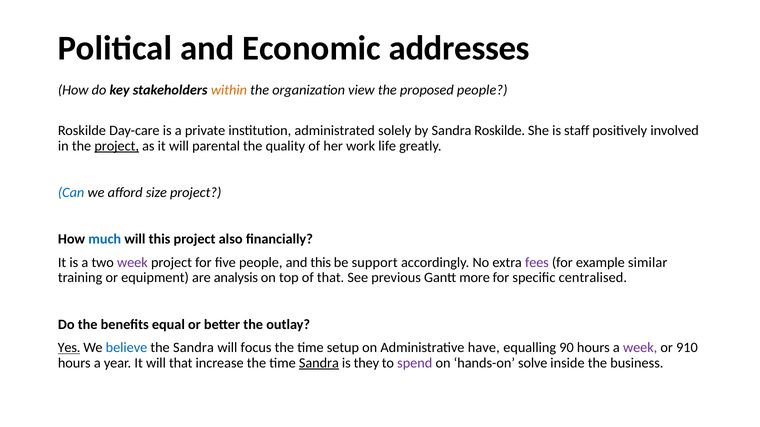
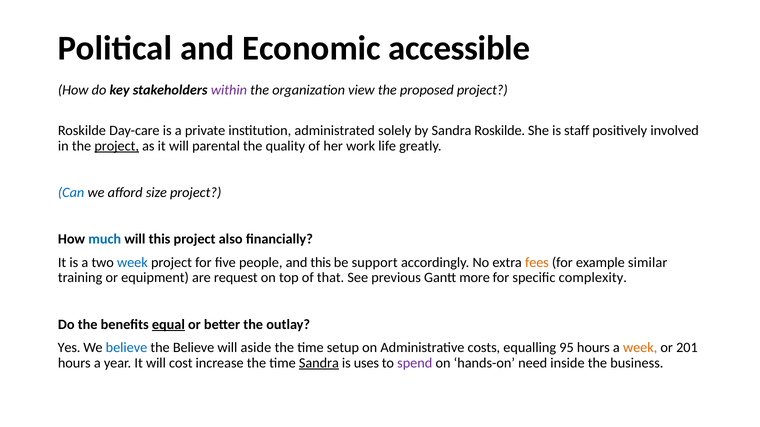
addresses: addresses -> accessible (459, 48)
within colour: orange -> purple (229, 90)
proposed people: people -> project (482, 90)
week colour: purple -> blue (132, 263)
fees colour: purple -> orange (537, 263)
analysis: analysis -> request (236, 278)
centralised: centralised -> complexity (593, 278)
equal underline: none -> present (168, 325)
Yes underline: present -> none (69, 348)
the Sandra: Sandra -> Believe (194, 348)
focus: focus -> aside (256, 348)
have: have -> costs (484, 348)
90: 90 -> 95 (567, 348)
week colour: purple -> orange (640, 348)
910: 910 -> 201 (687, 348)
will that: that -> cost (181, 363)
they: they -> uses (366, 363)
solve: solve -> need (533, 363)
